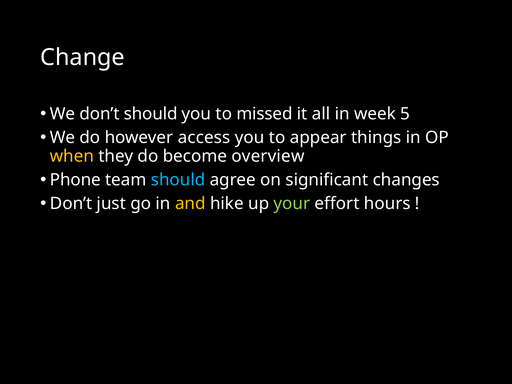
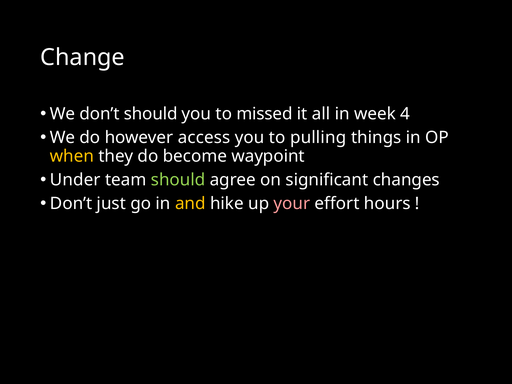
5: 5 -> 4 (405, 114)
appear: appear -> pulling (318, 138)
overview: overview -> waypoint (268, 156)
Phone: Phone -> Under (75, 180)
should colour: light blue -> light green (178, 180)
your colour: light green -> pink (292, 204)
